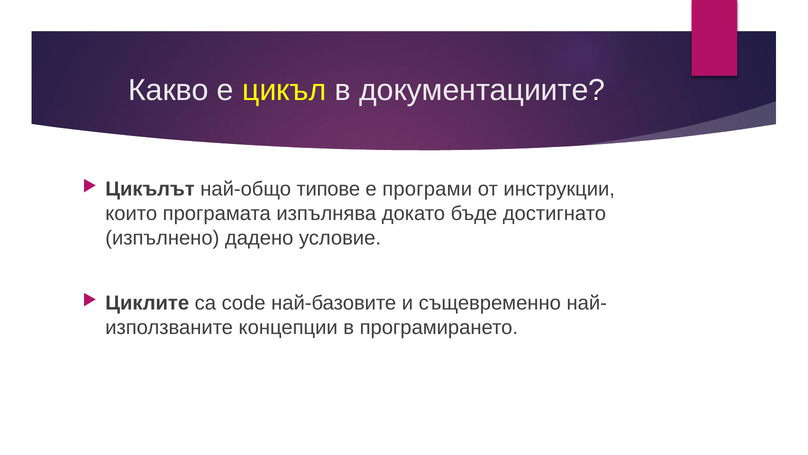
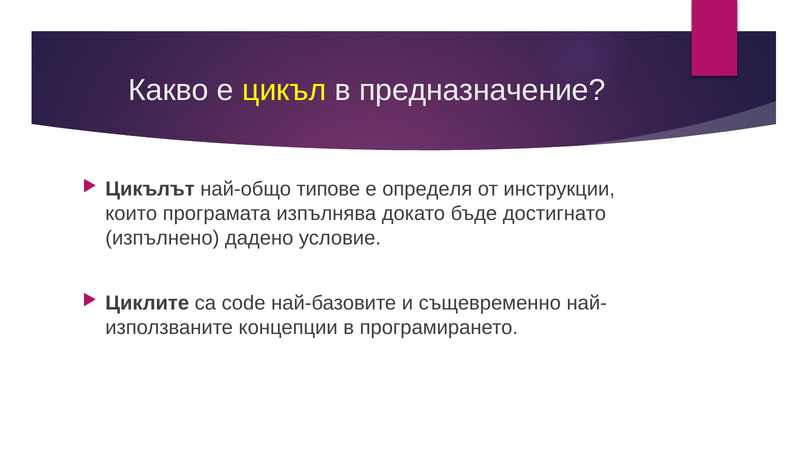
документациите: документациите -> предназначение (482, 90)
програми: програми -> определя (427, 189)
